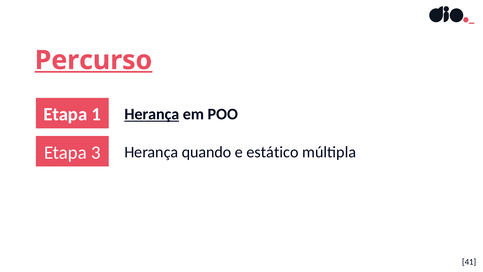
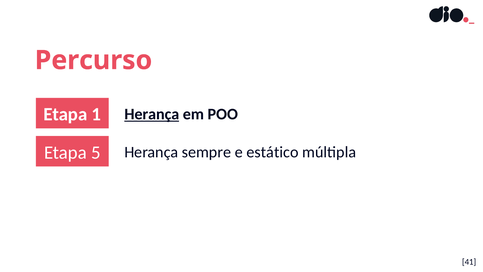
Percurso underline: present -> none (93, 60)
3: 3 -> 5 (96, 152)
quando: quando -> sempre (206, 152)
